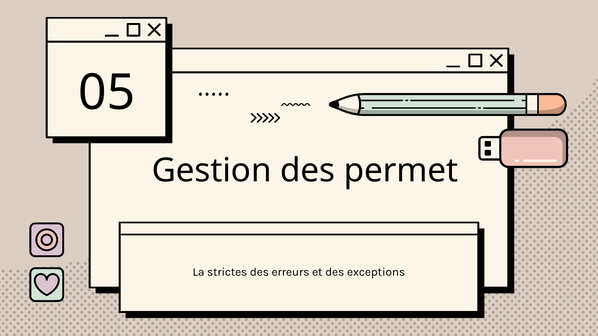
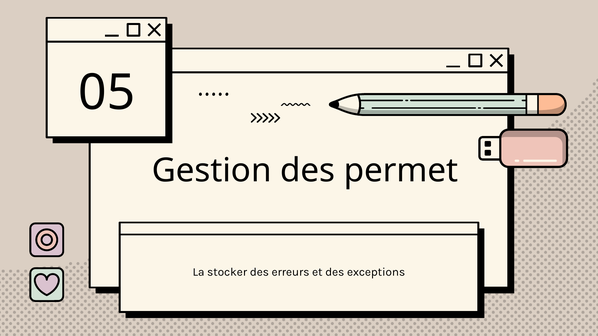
strictes: strictes -> stocker (227, 272)
